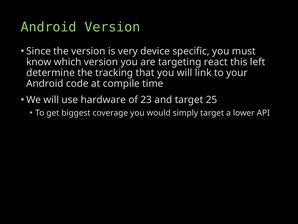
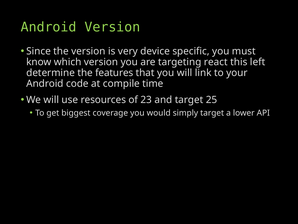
tracking: tracking -> features (114, 73)
hardware: hardware -> resources (103, 100)
